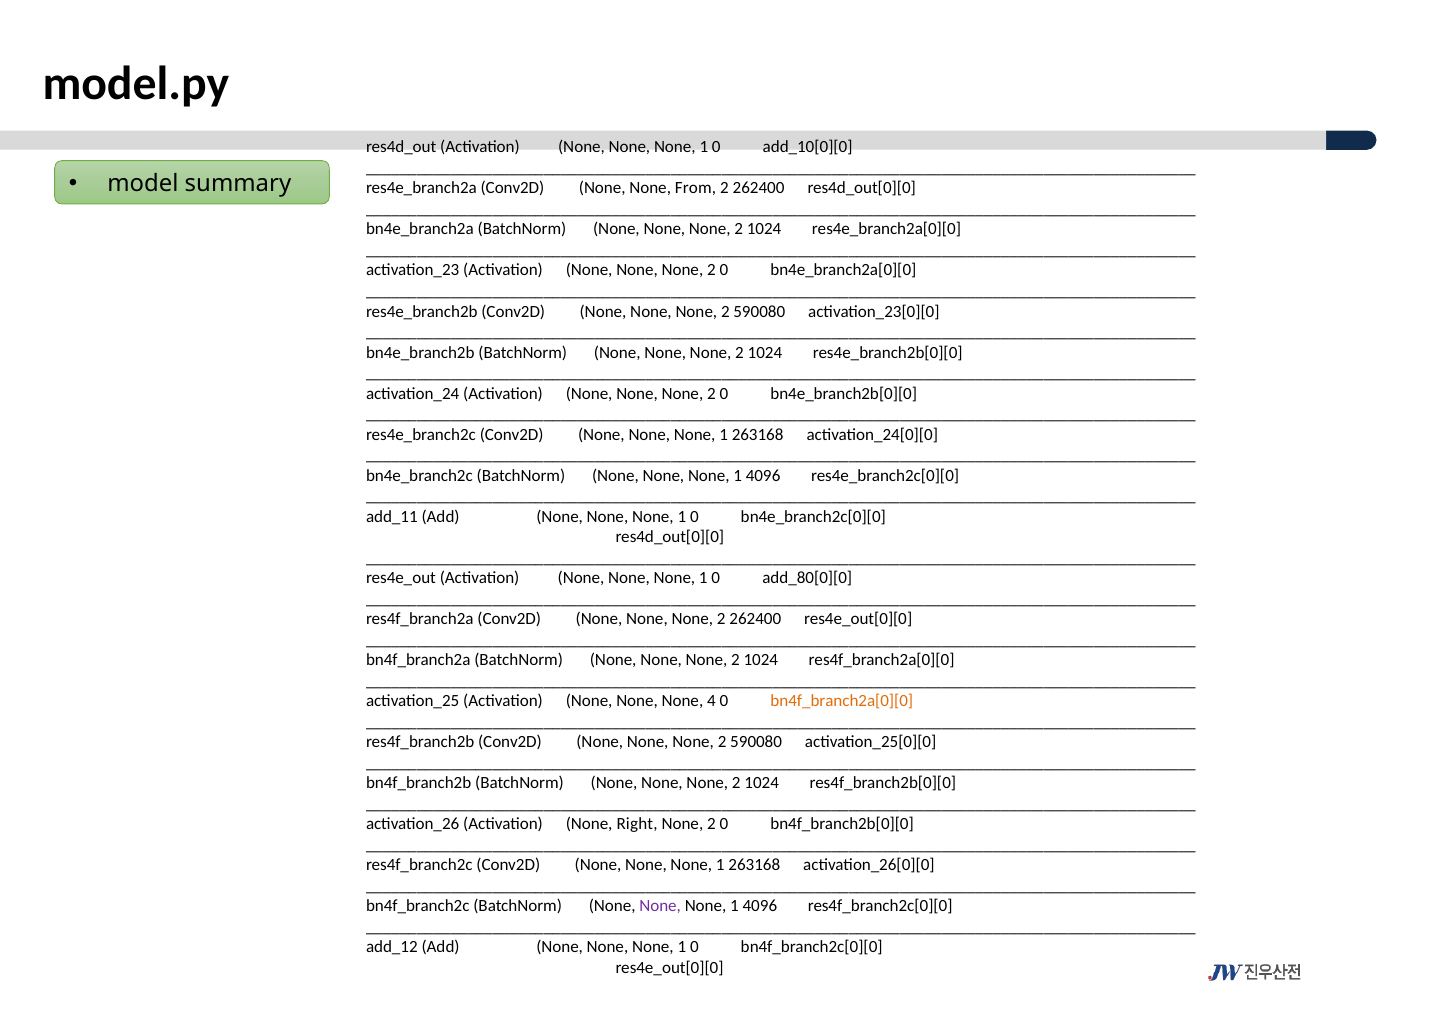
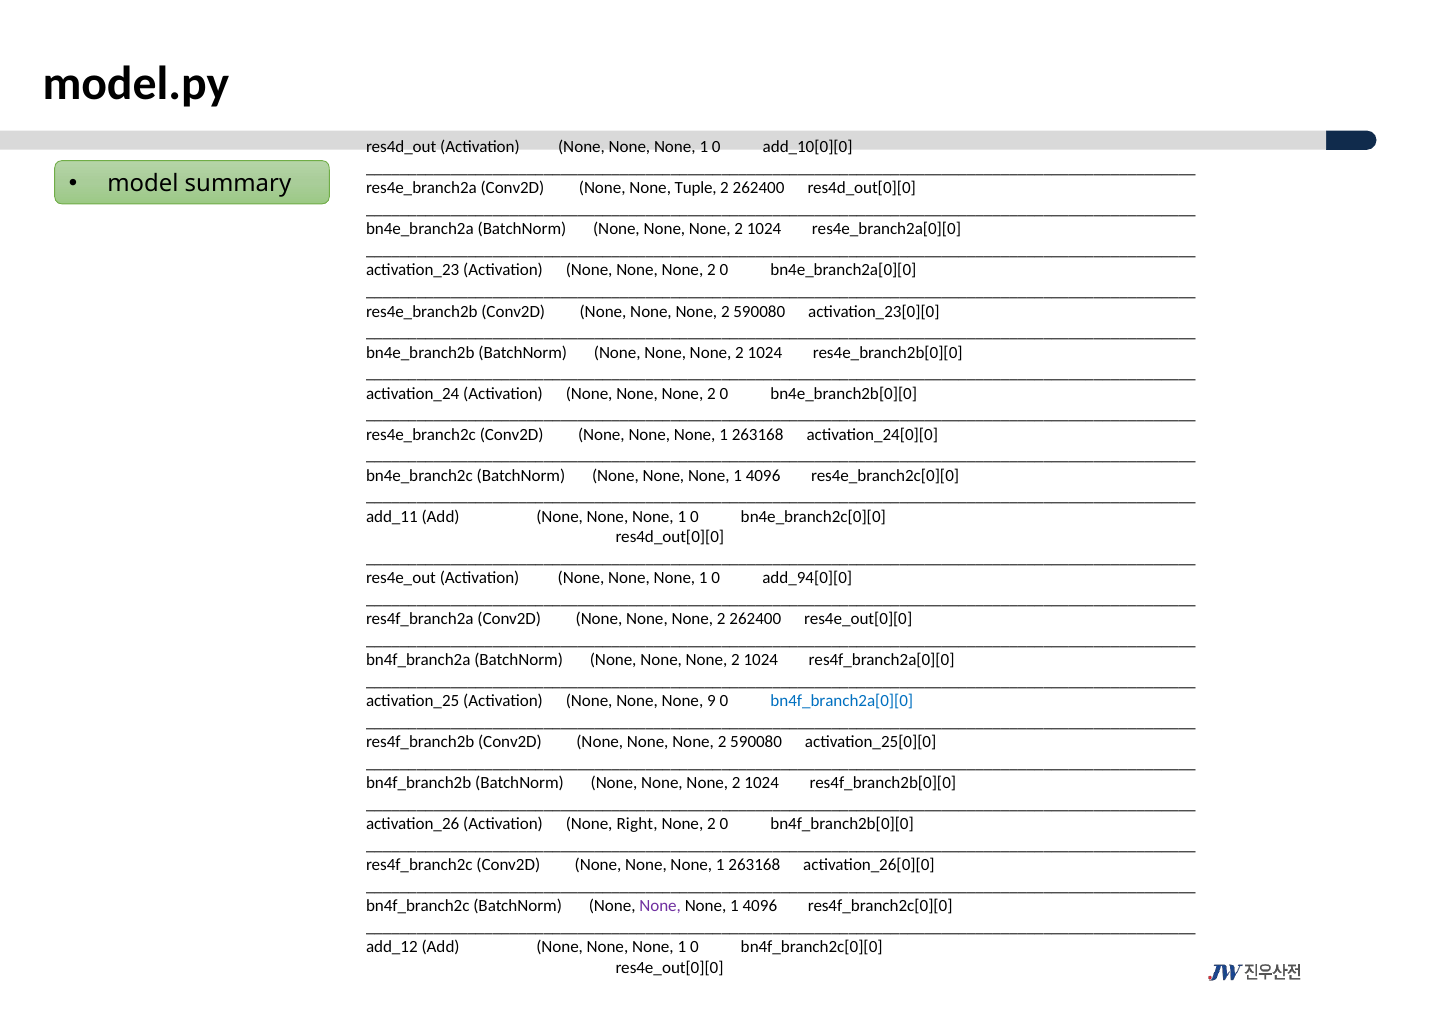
From: From -> Tuple (696, 188)
add_80[0][0: add_80[0][0 -> add_94[0][0 (807, 578)
4: 4 -> 9 (711, 701)
bn4f_branch2a[0][0 colour: orange -> blue (842, 701)
